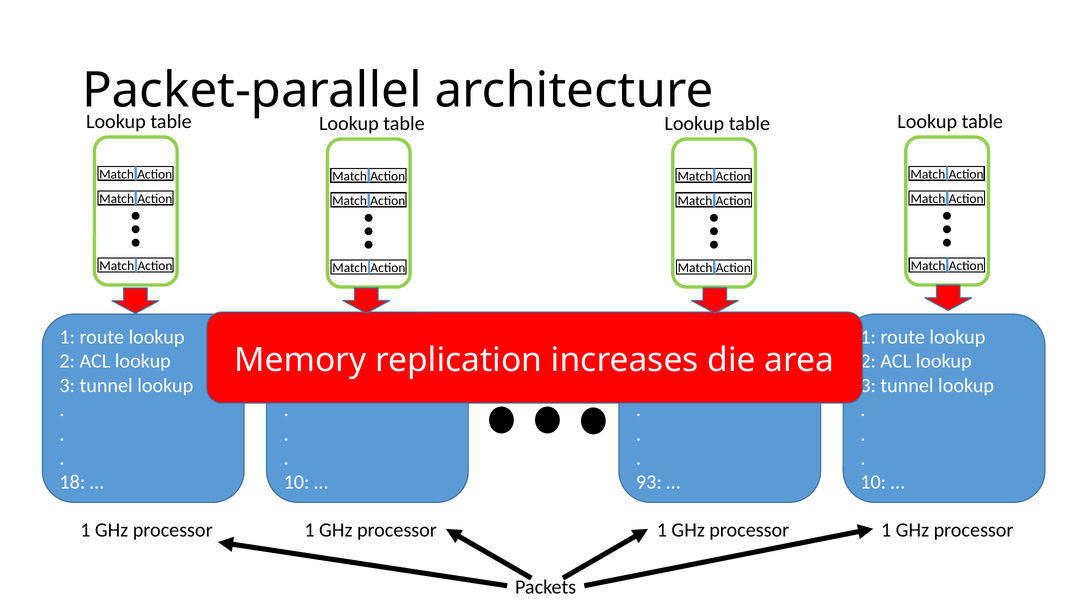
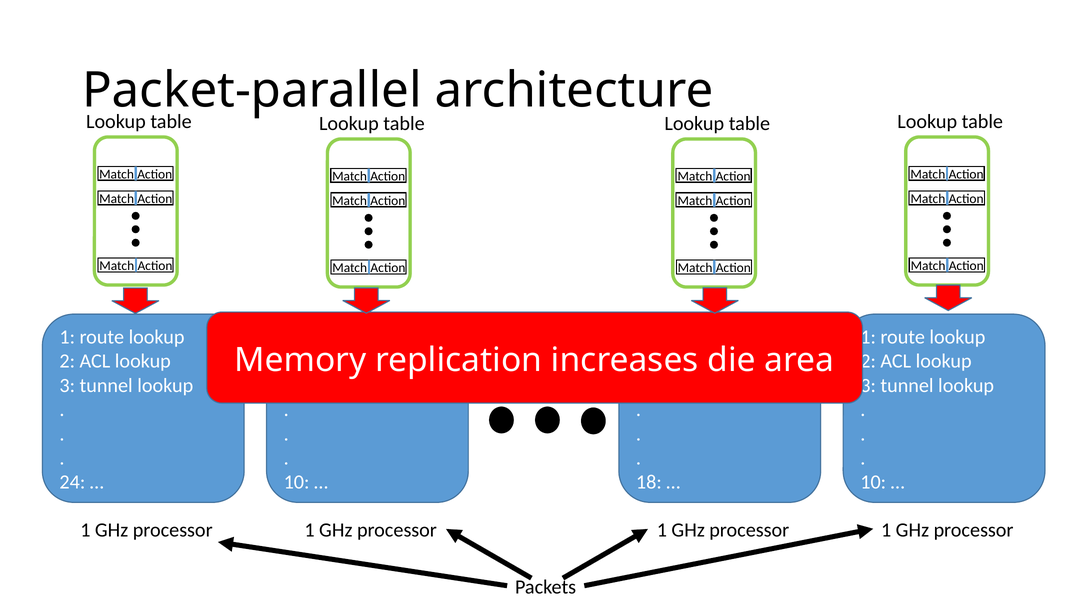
18: 18 -> 24 (72, 482)
93: 93 -> 18 (649, 482)
